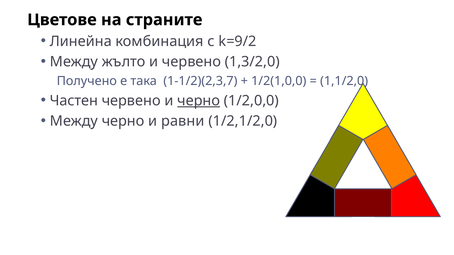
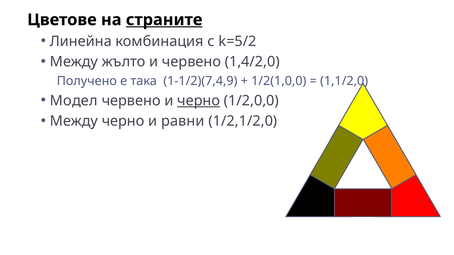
страните underline: none -> present (164, 20)
k=9/2: k=9/2 -> k=5/2 (238, 41)
1,3/2,0: 1,3/2,0 -> 1,4/2,0 (252, 62)
1-1/2)(2,3,7: 1-1/2)(2,3,7 -> 1-1/2)(7,4,9 (200, 81)
Частен: Частен -> Модел (74, 101)
